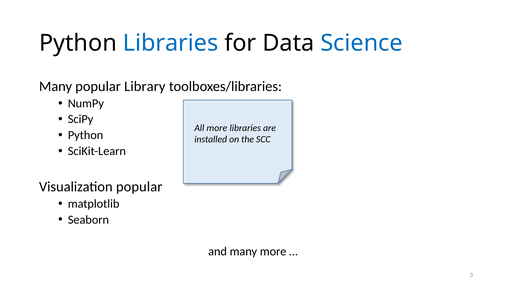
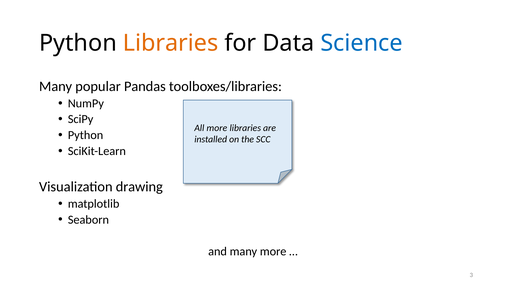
Libraries colour: blue -> orange (171, 43)
Library: Library -> Pandas (145, 86)
Visualization popular: popular -> drawing (139, 187)
